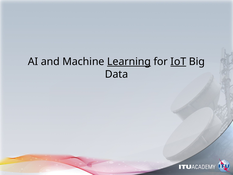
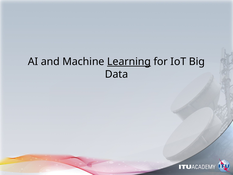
IoT underline: present -> none (178, 62)
